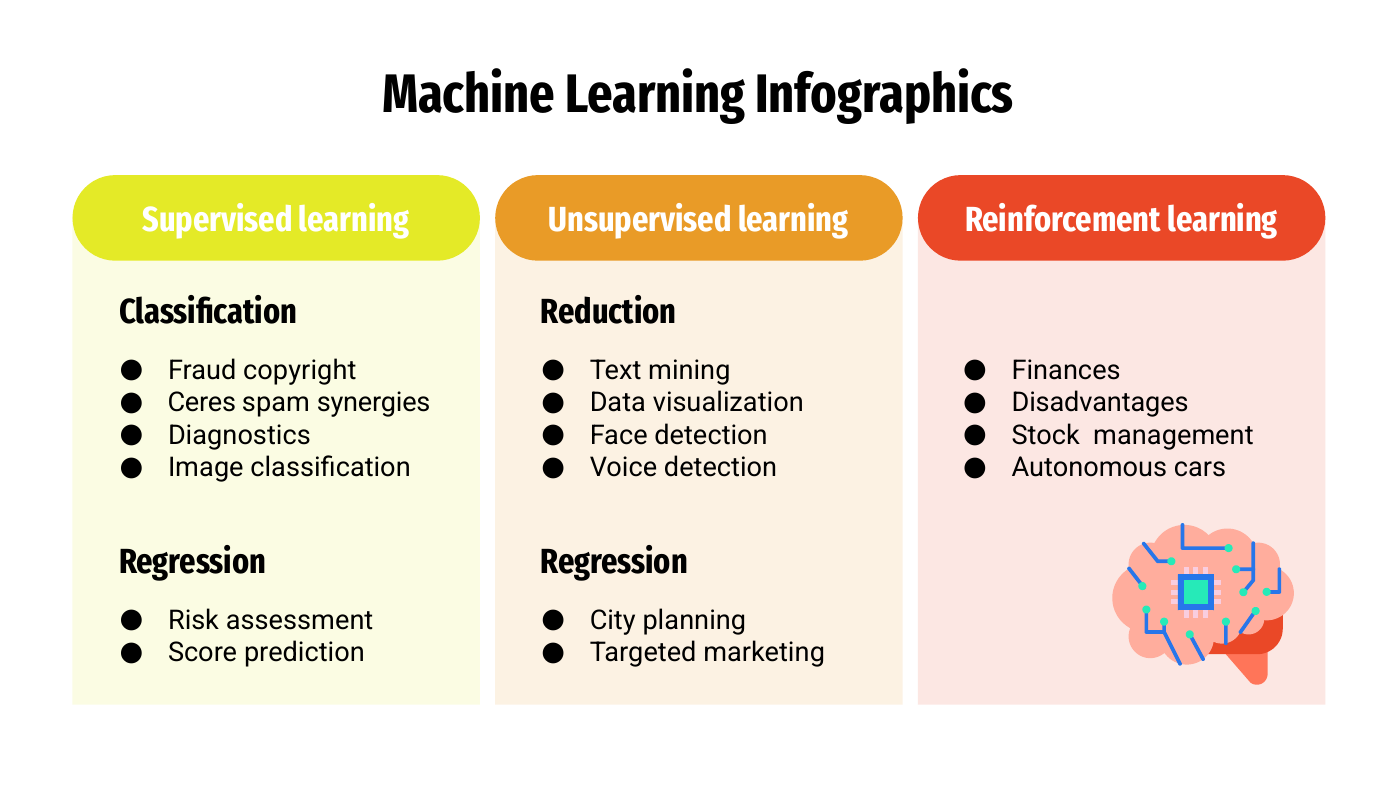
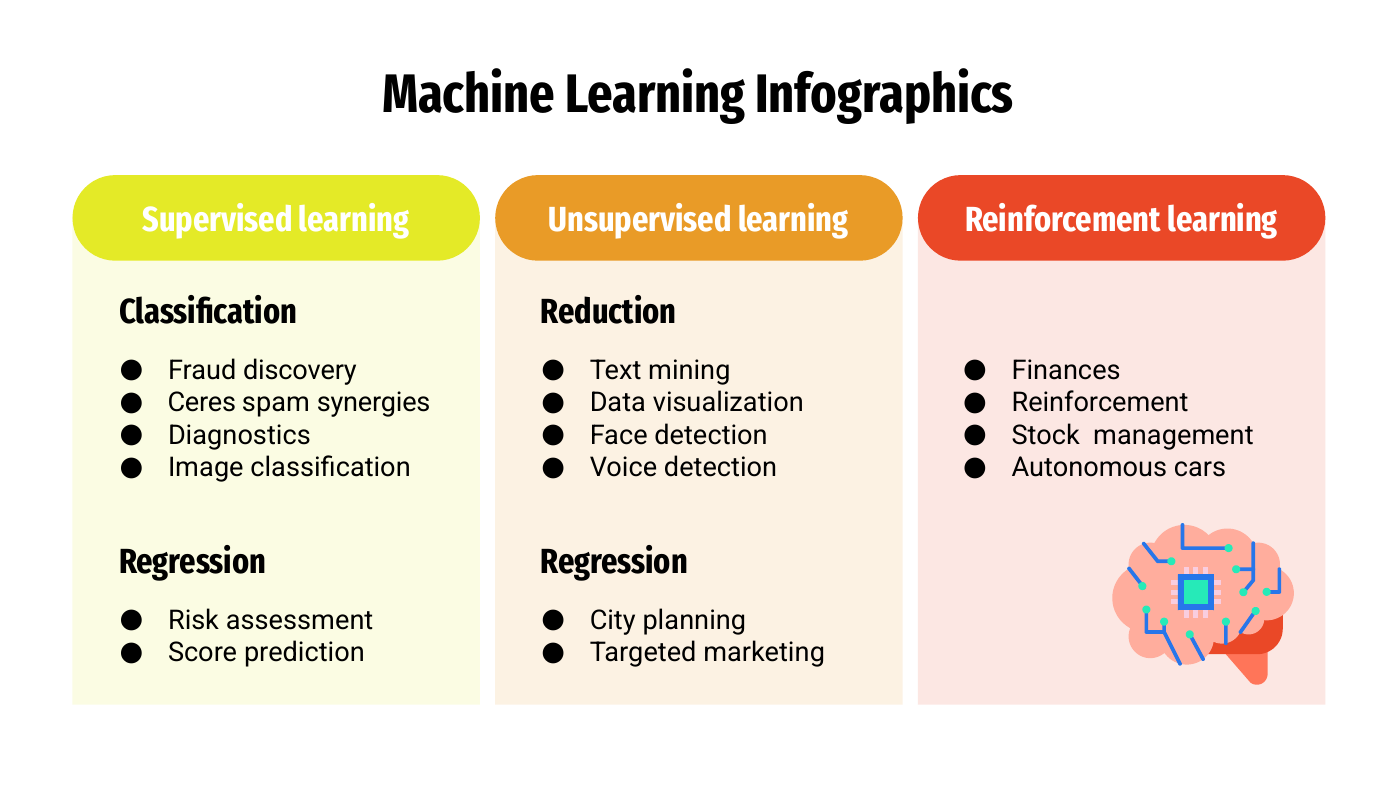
copyright: copyright -> discovery (300, 370)
Disadvantages: Disadvantages -> Reinforcement (1100, 403)
